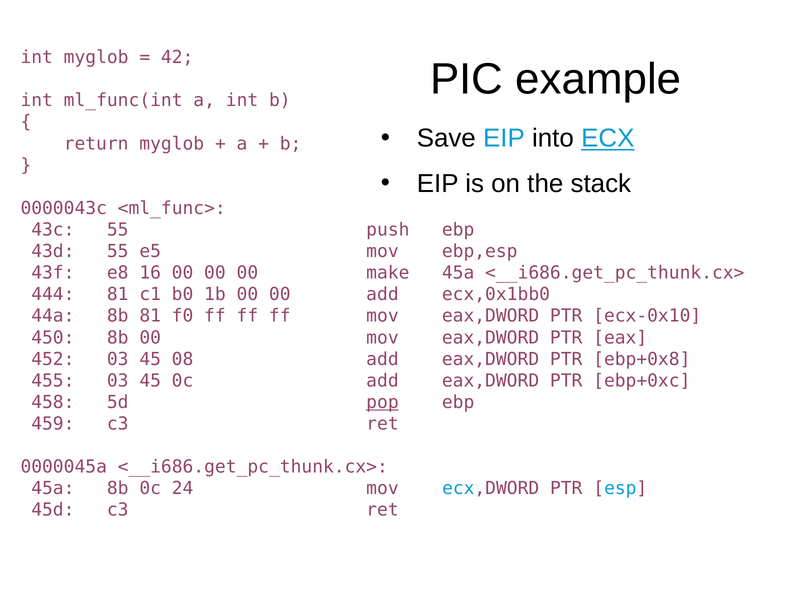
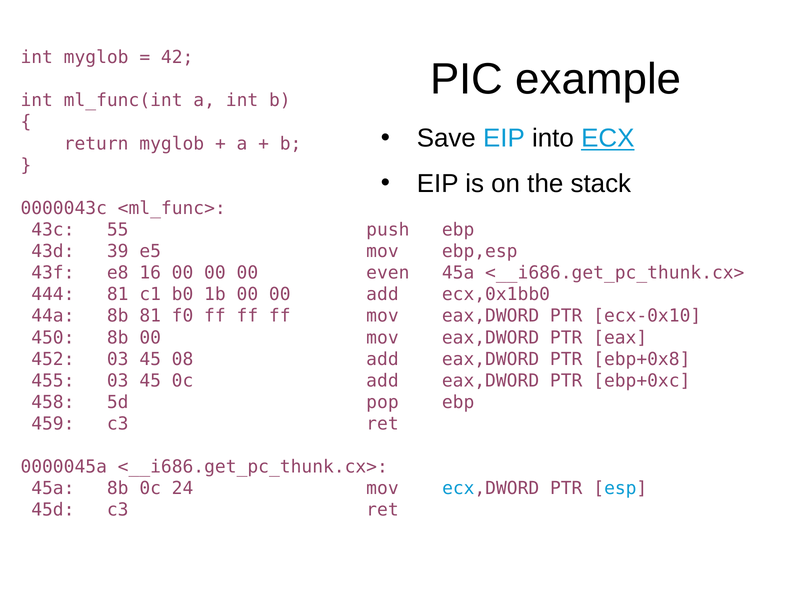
43d 55: 55 -> 39 (118, 251)
make: make -> even (388, 273)
pop underline: present -> none (382, 402)
